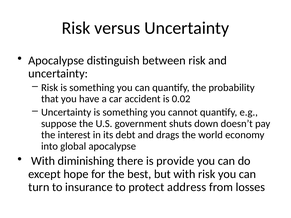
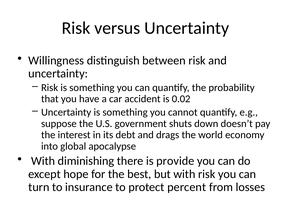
Apocalypse: Apocalypse -> Willingness (56, 61)
address: address -> percent (187, 187)
